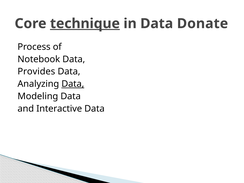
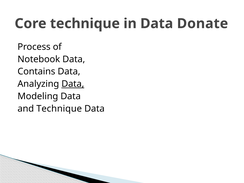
technique underline: present -> none (85, 24)
Provides: Provides -> Contains (36, 72)
and Interactive: Interactive -> Technique (59, 109)
